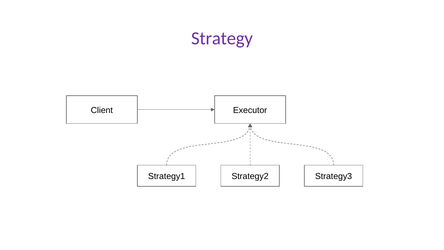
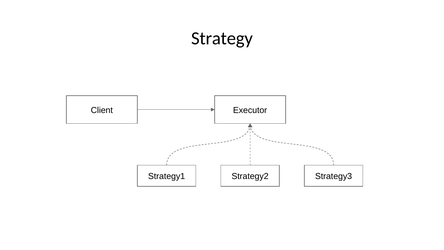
Strategy colour: purple -> black (222, 38)
